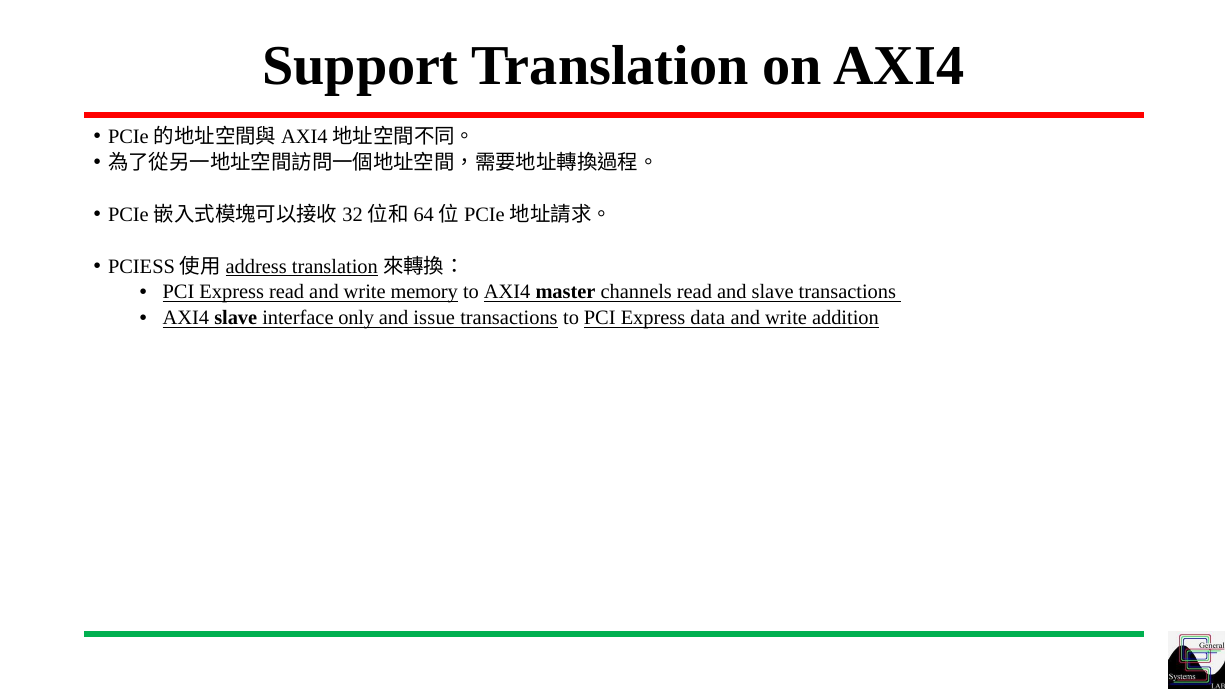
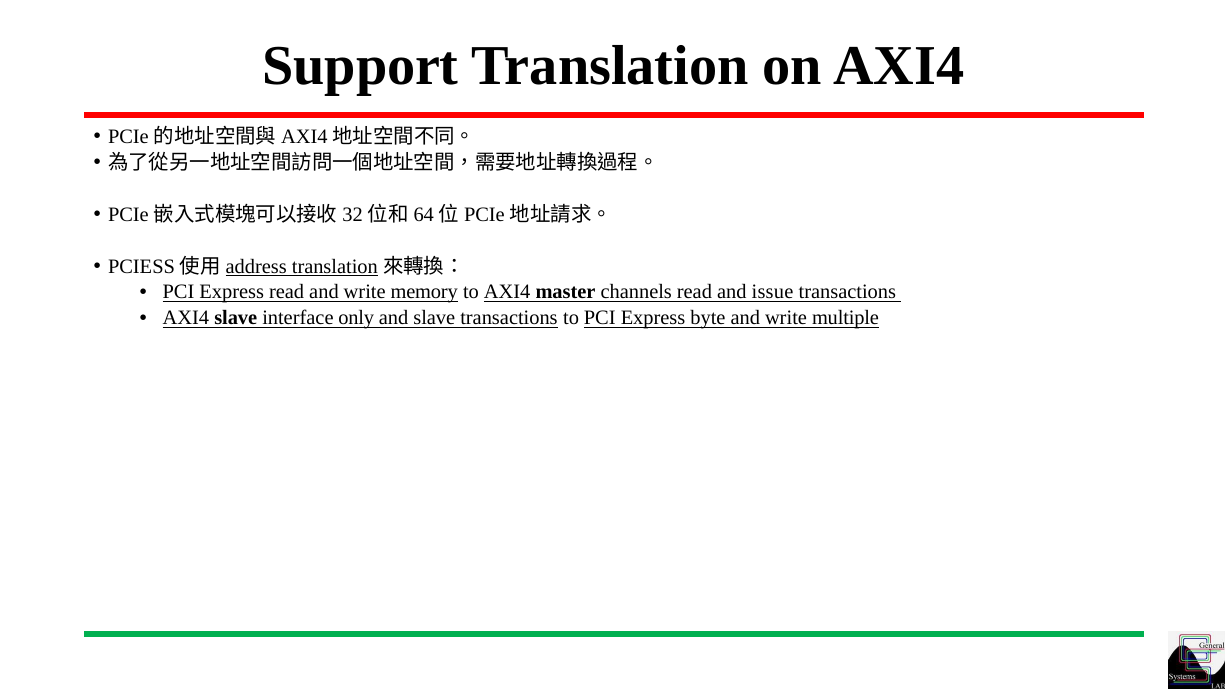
and slave: slave -> issue (772, 292)
and issue: issue -> slave (434, 318)
data: data -> byte (708, 318)
addition: addition -> multiple (845, 318)
